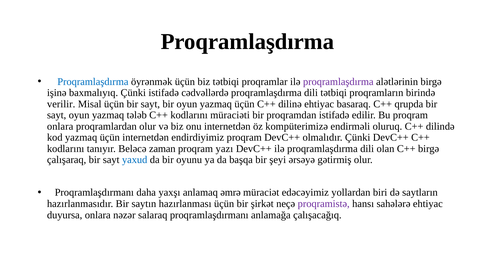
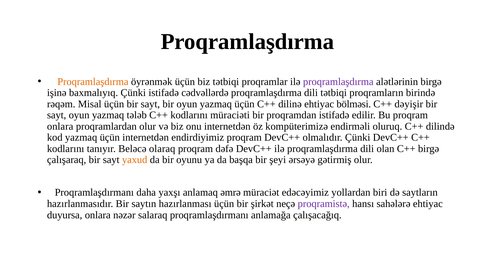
Proqramlaşdırma colour: blue -> orange (93, 81)
verilir: verilir -> rəqəm (61, 104)
basaraq: basaraq -> bölməsi (354, 104)
qrupda: qrupda -> dəyişir (409, 104)
zaman: zaman -> olaraq (162, 148)
yazı: yazı -> dəfə (224, 148)
yaxud colour: blue -> orange (135, 160)
